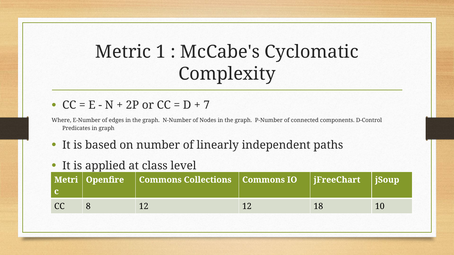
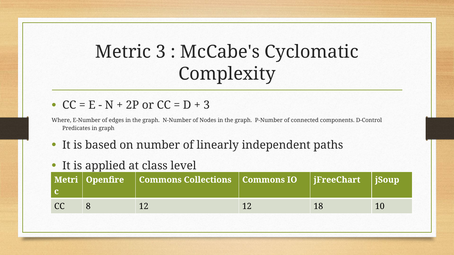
Metric 1: 1 -> 3 (161, 52)
7: 7 -> 3 (207, 105)
